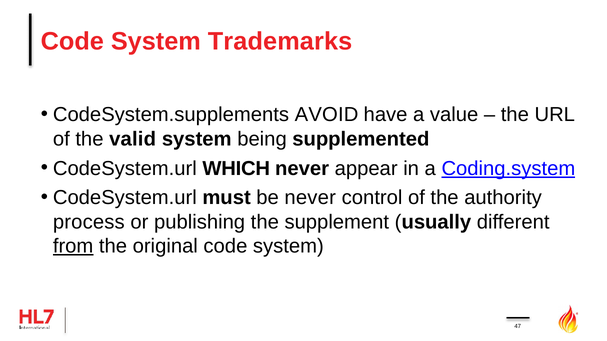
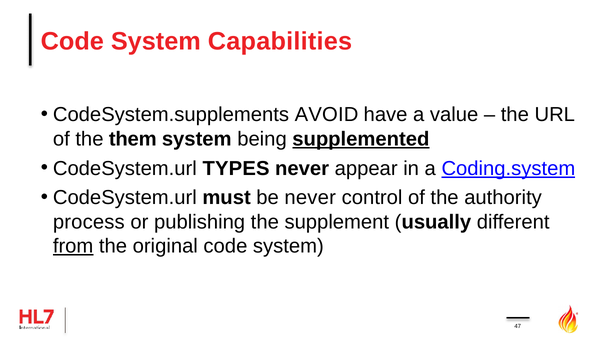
Trademarks: Trademarks -> Capabilities (280, 41)
valid: valid -> them (133, 139)
supplemented underline: none -> present (361, 139)
WHICH: WHICH -> TYPES (236, 169)
